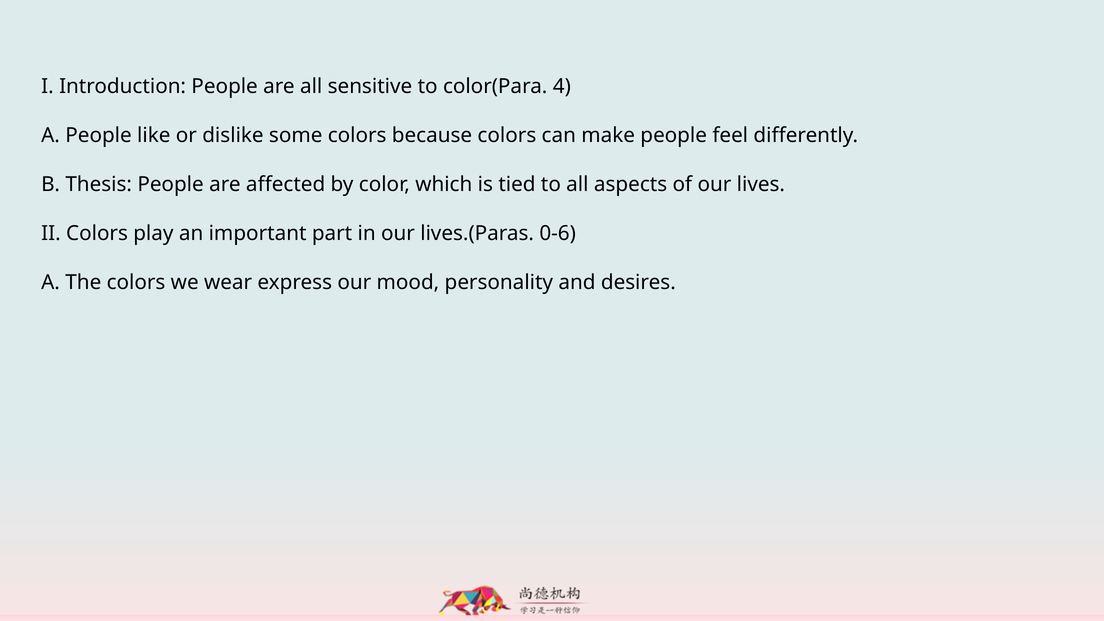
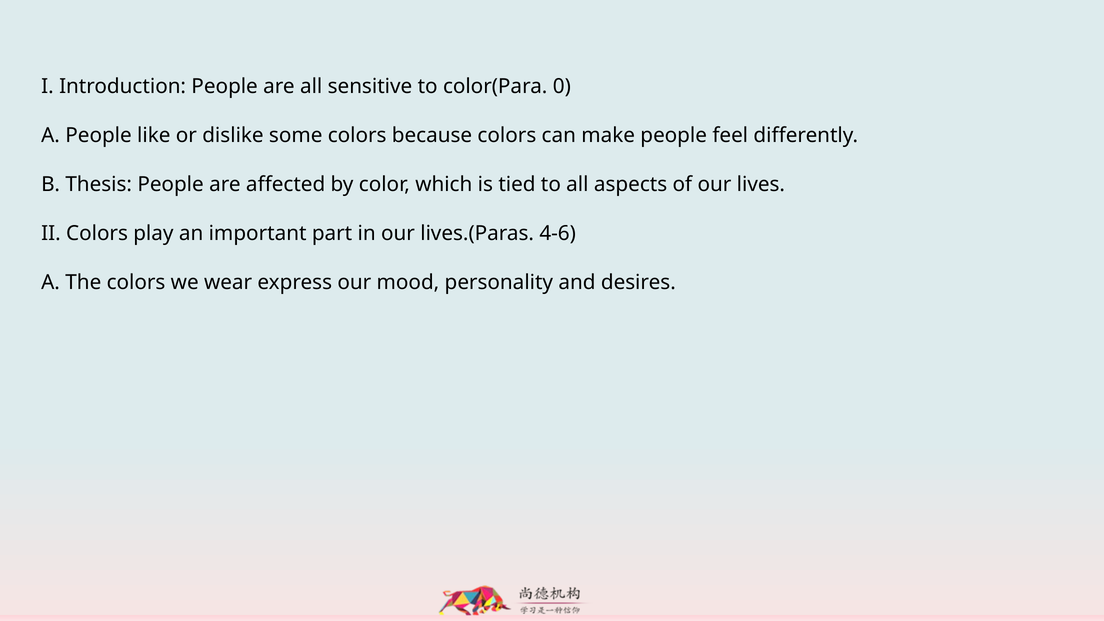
4: 4 -> 0 (562, 86)
0-6: 0-6 -> 4-6 (558, 233)
